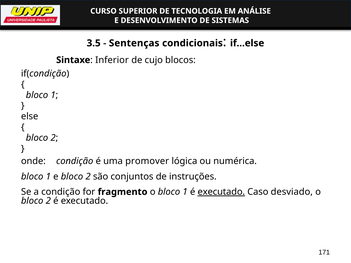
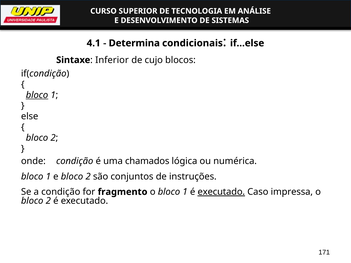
3.5: 3.5 -> 4.1 (94, 43)
Sentenças: Sentenças -> Determina (134, 43)
bloco underline: none -> present (37, 95)
promover: promover -> chamados (147, 161)
desviado: desviado -> impressa (292, 192)
